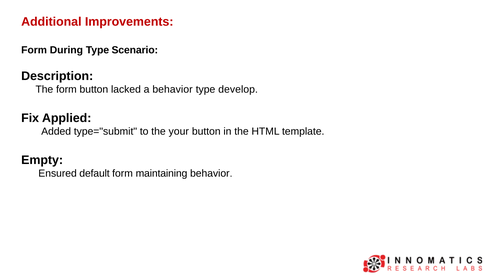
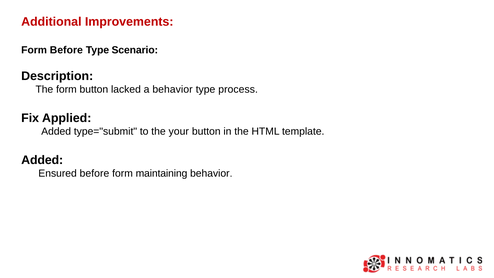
Form During: During -> Before (66, 50)
develop: develop -> process (238, 89)
Empty: Empty -> Added (42, 160)
Ensured default: default -> before (94, 173)
